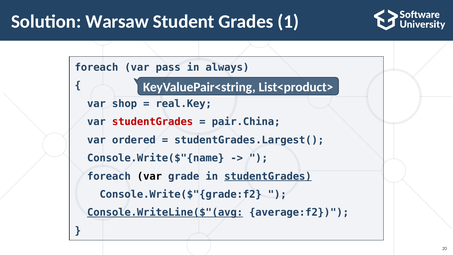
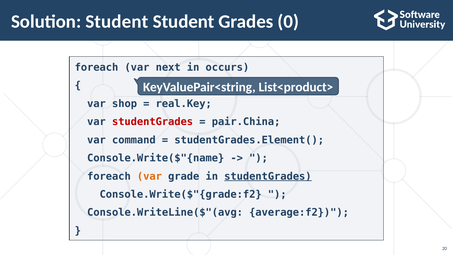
Solution Warsaw: Warsaw -> Student (117, 21)
1: 1 -> 0 (288, 21)
pass: pass -> next (168, 67)
always: always -> occurs (227, 67)
ordered: ordered -> command (134, 140)
studentGrades.Largest(: studentGrades.Largest( -> studentGrades.Element( (249, 140)
var colour: black -> orange (149, 176)
Console.WriteLine($"(avg underline: present -> none (165, 212)
